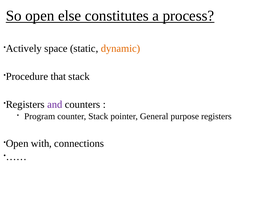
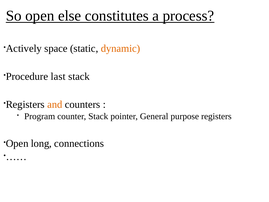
that: that -> last (58, 76)
and colour: purple -> orange (55, 104)
with: with -> long (41, 143)
